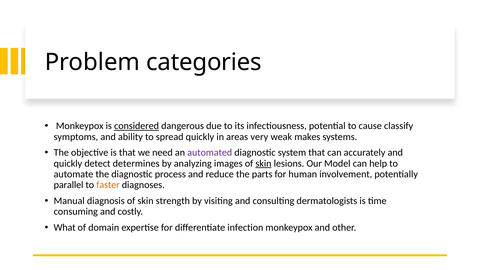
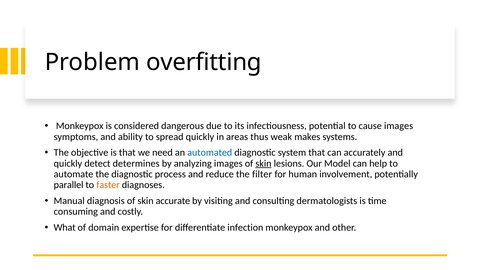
categories: categories -> overfitting (204, 62)
considered underline: present -> none (137, 126)
cause classify: classify -> images (399, 126)
very: very -> thus (259, 137)
automated colour: purple -> blue (210, 153)
parts: parts -> filter (262, 174)
strength: strength -> accurate (173, 201)
